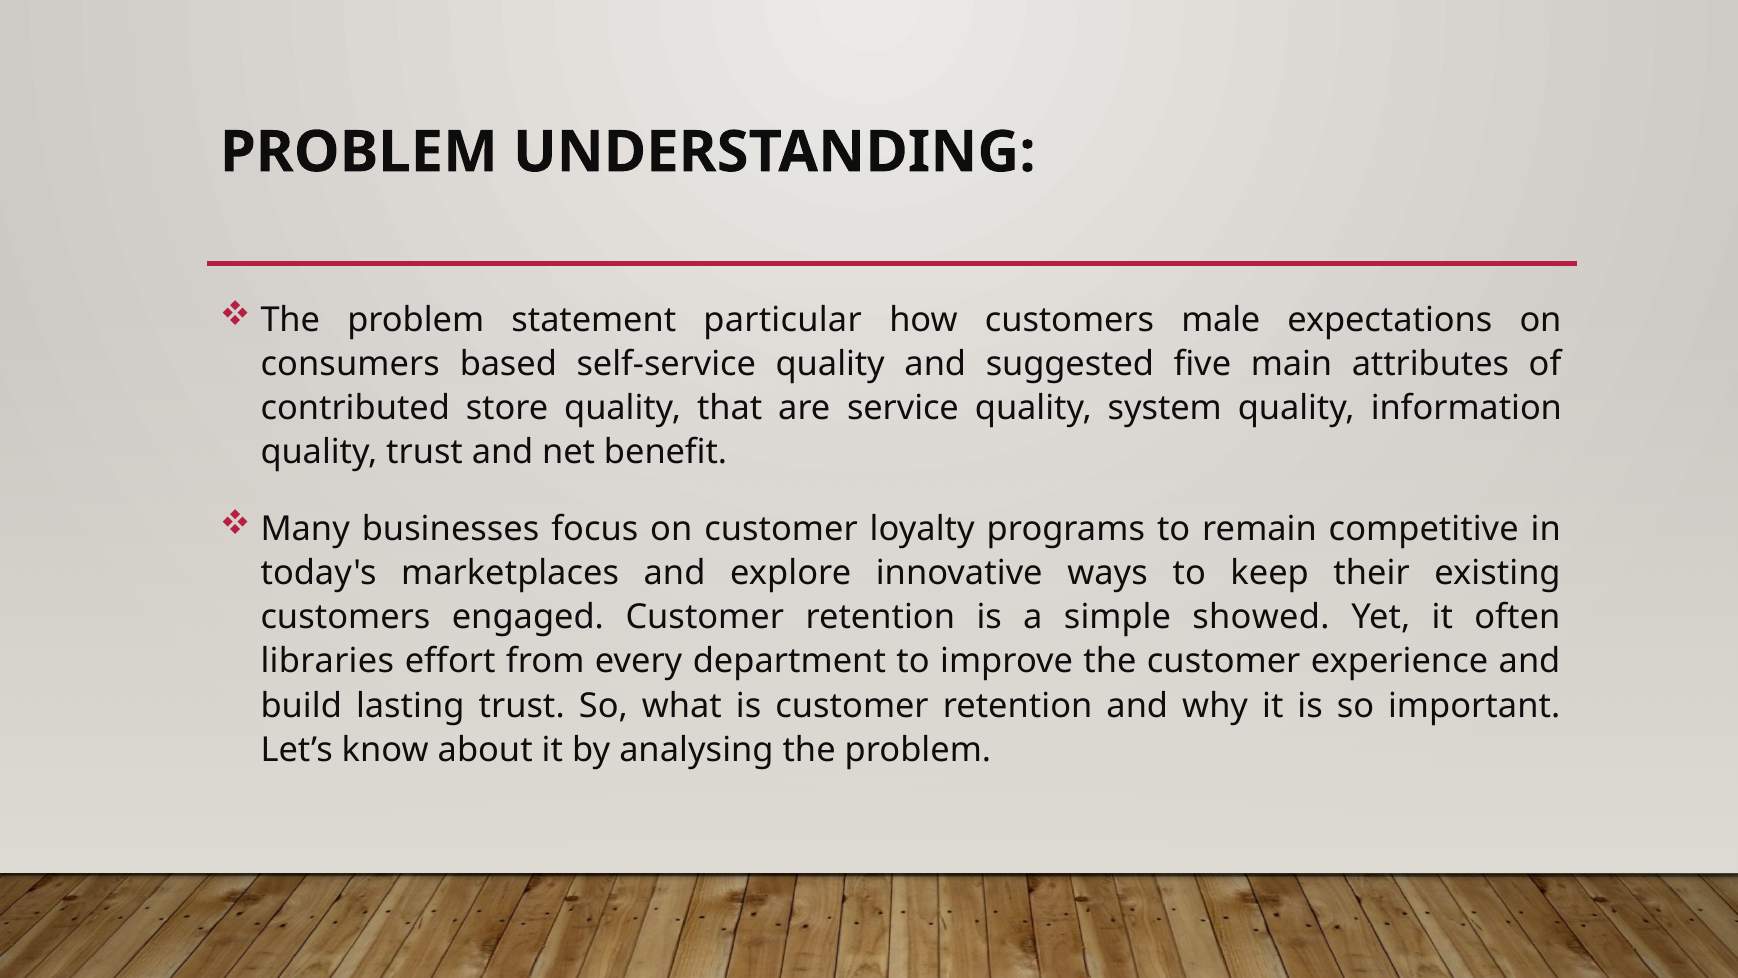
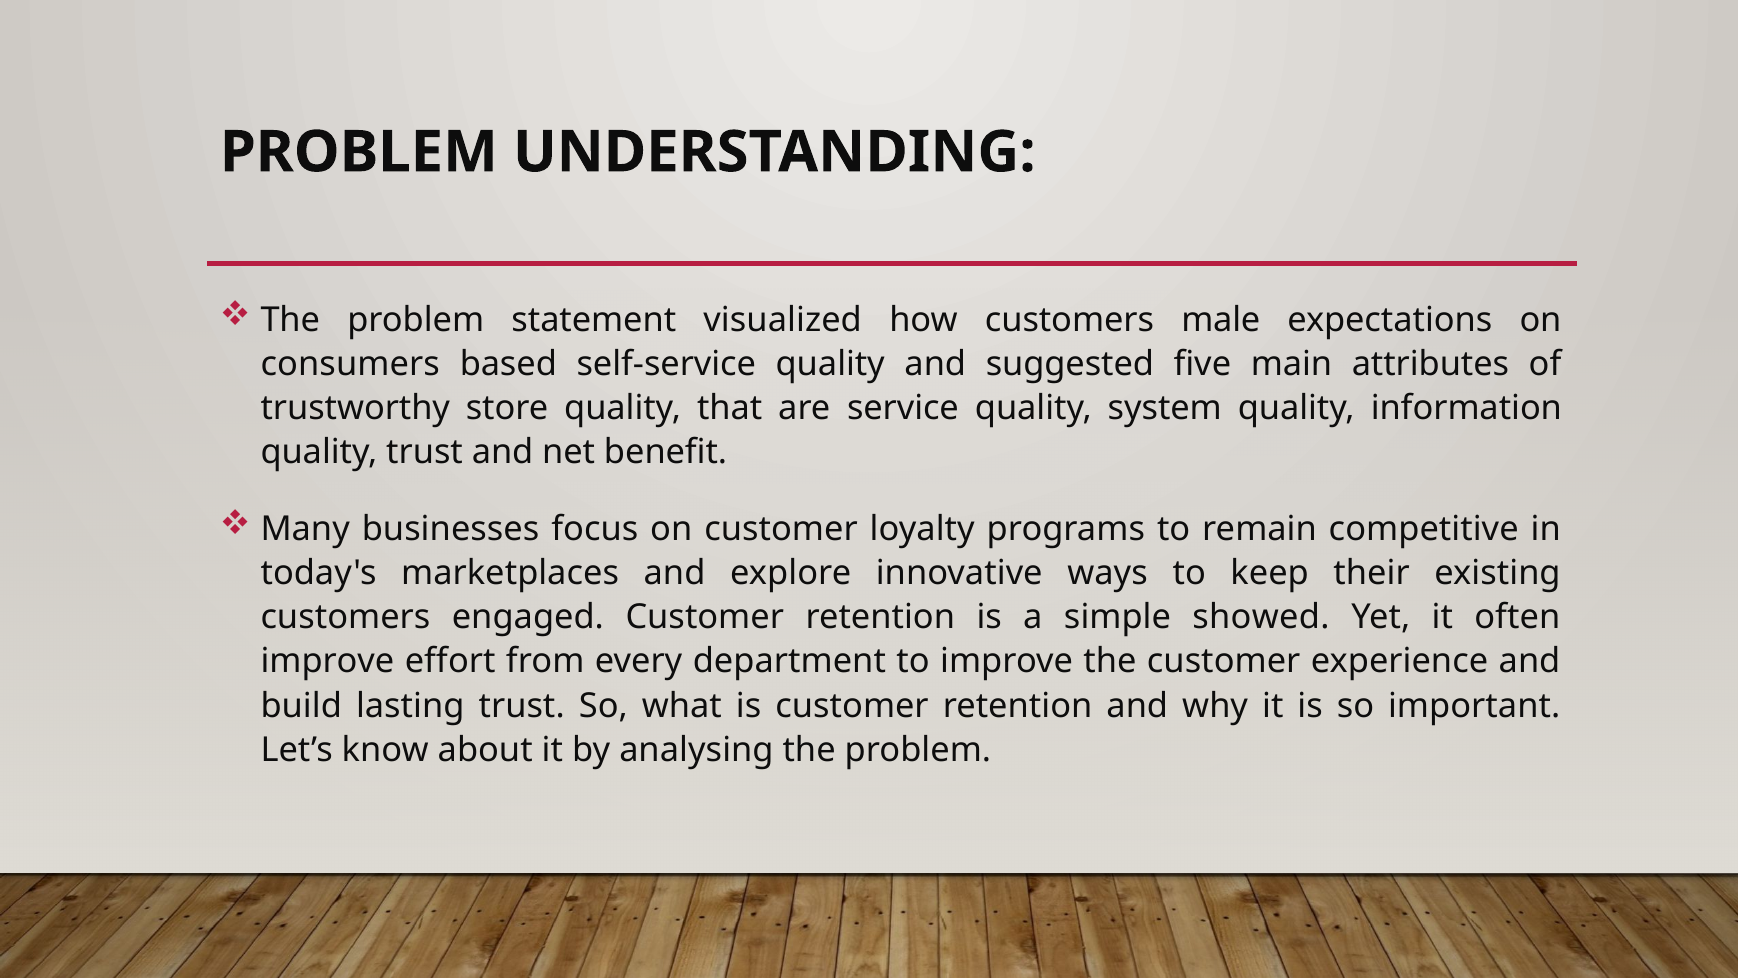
particular: particular -> visualized (783, 320)
contributed: contributed -> trustworthy (355, 408)
libraries: libraries -> improve (327, 661)
